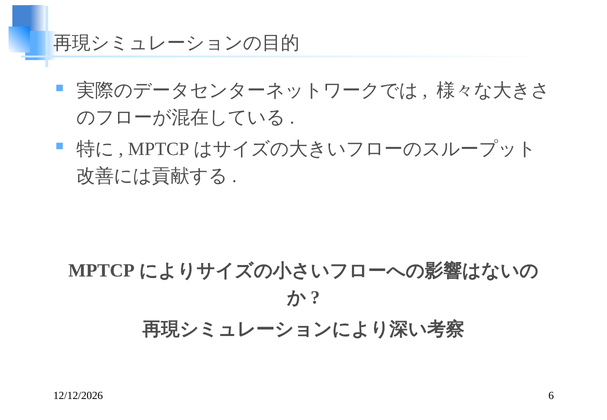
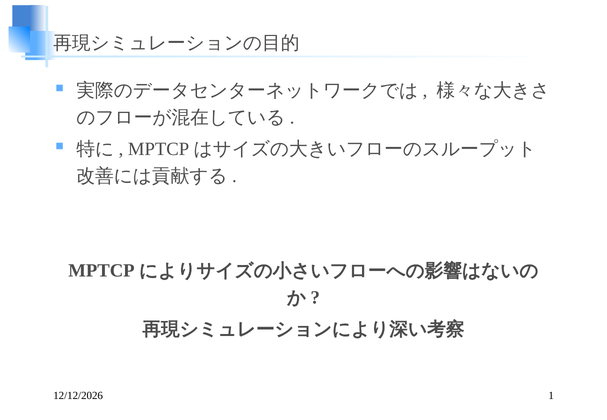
6: 6 -> 1 (551, 396)
